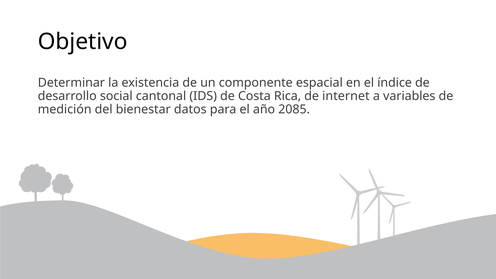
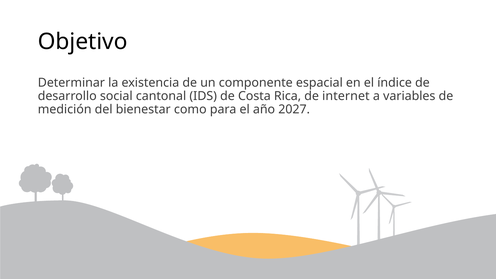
datos: datos -> como (190, 110)
2085: 2085 -> 2027 (294, 110)
